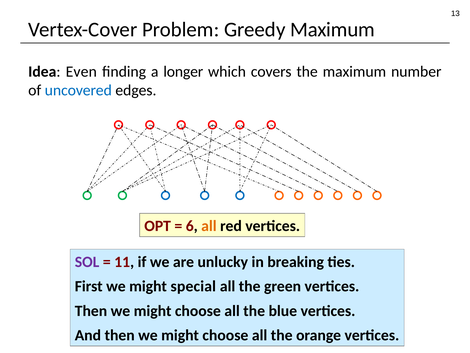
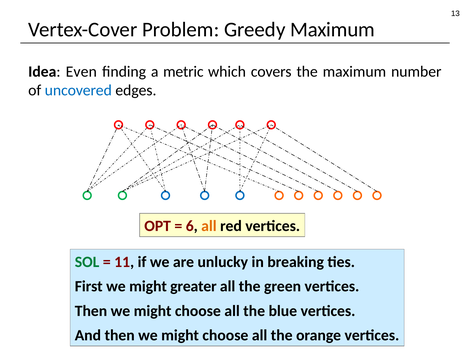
longer: longer -> metric (183, 72)
SOL colour: purple -> green (87, 262)
special: special -> greater (193, 286)
